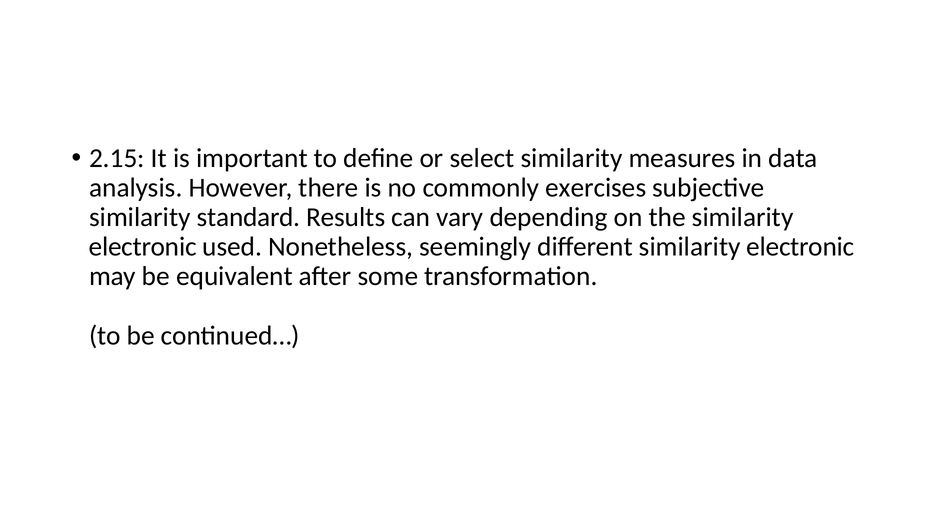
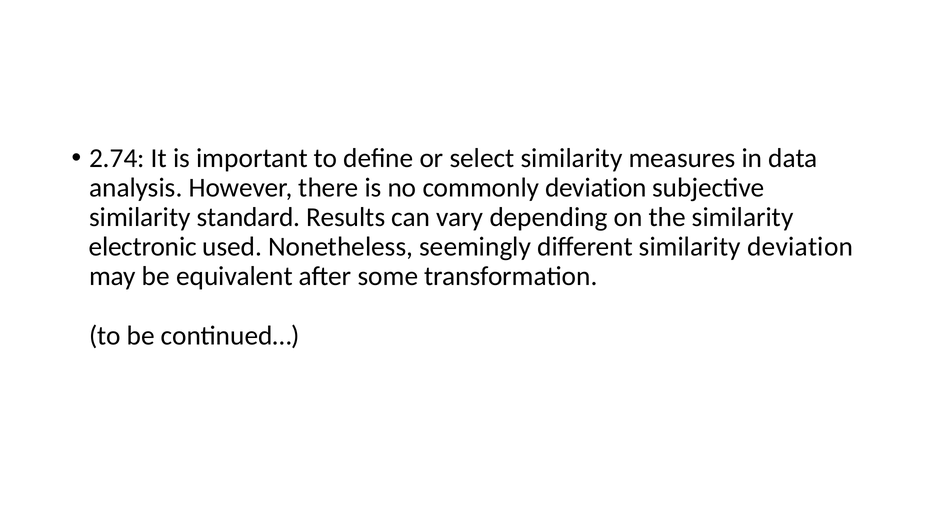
2.15: 2.15 -> 2.74 (117, 159)
commonly exercises: exercises -> deviation (596, 188)
different similarity electronic: electronic -> deviation (800, 247)
